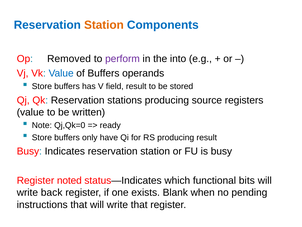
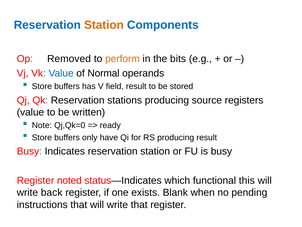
perform colour: purple -> orange (122, 59)
into: into -> bits (178, 59)
of Buffers: Buffers -> Normal (104, 73)
bits: bits -> this (247, 180)
